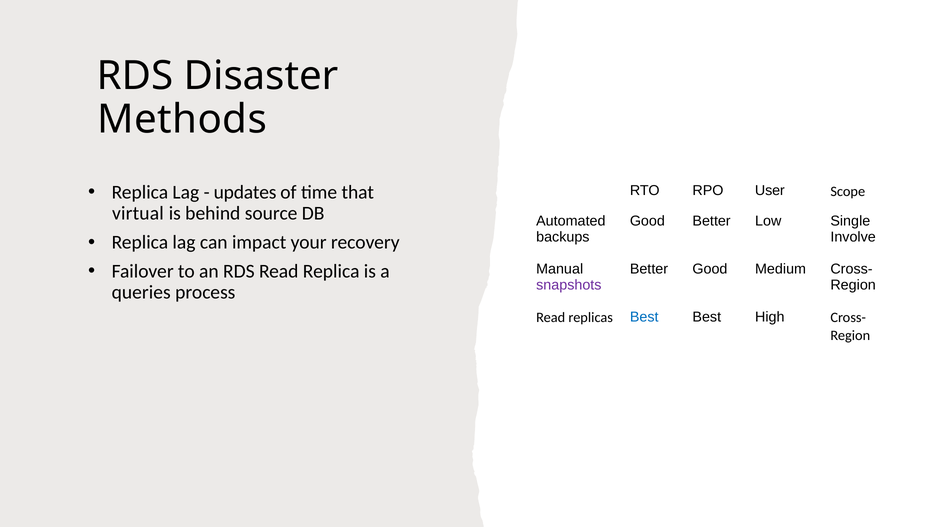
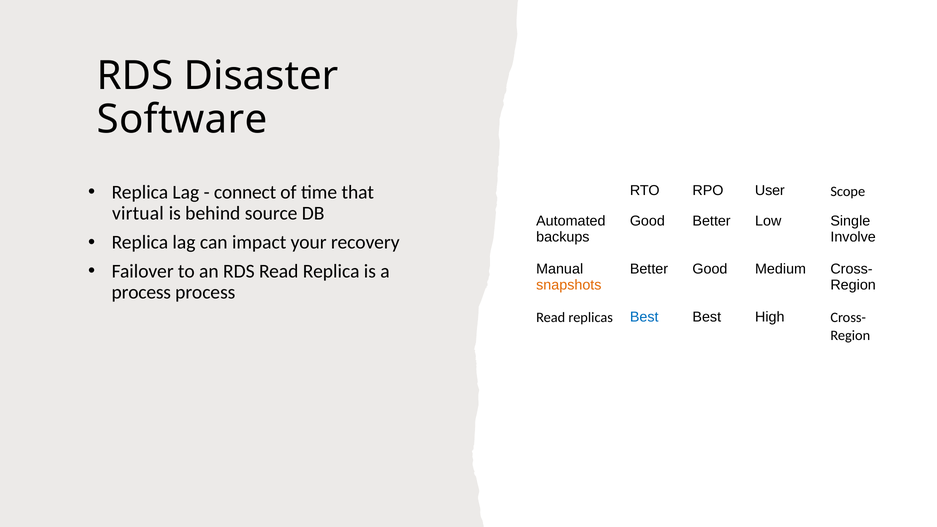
Methods: Methods -> Software (182, 119)
updates: updates -> connect (245, 192)
snapshots colour: purple -> orange (569, 285)
queries: queries -> process (141, 292)
